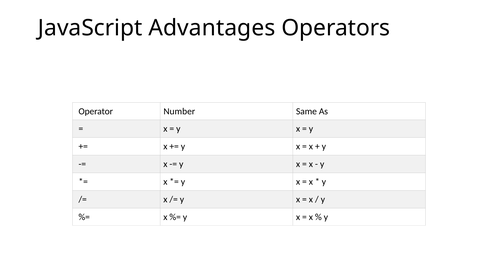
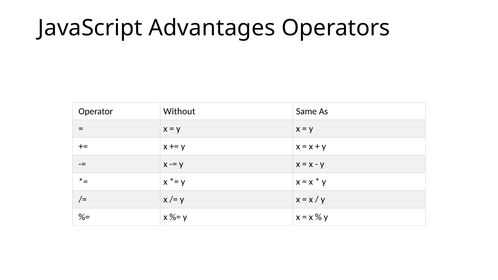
Number: Number -> Without (179, 111)
